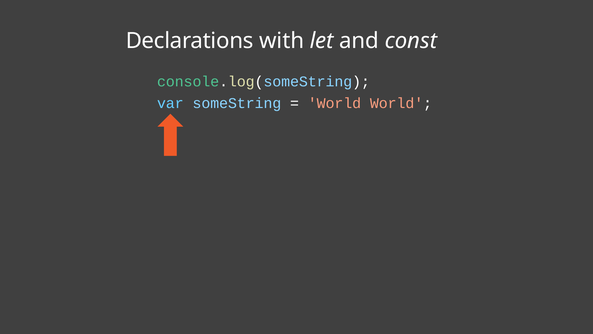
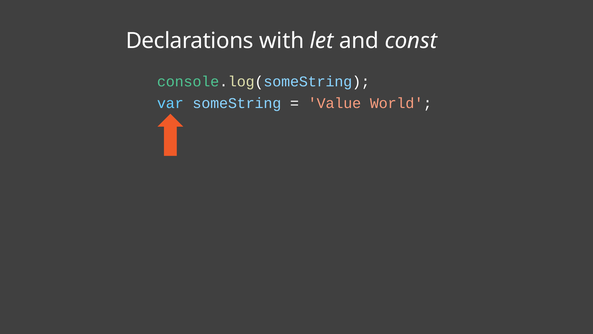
World: World -> Value (335, 103)
